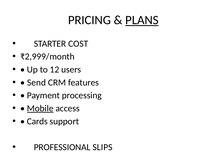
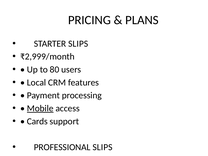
PLANS underline: present -> none (142, 20)
COST: COST -> SLIPS (78, 44)
12: 12 -> 80 (54, 70)
Send: Send -> Local (37, 82)
